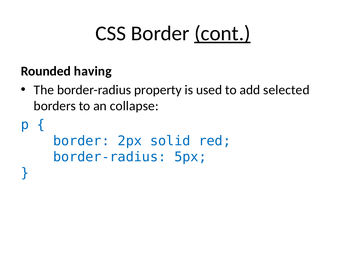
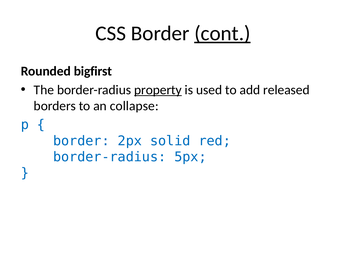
having: having -> bigfirst (93, 71)
property underline: none -> present (158, 90)
selected: selected -> released (286, 90)
